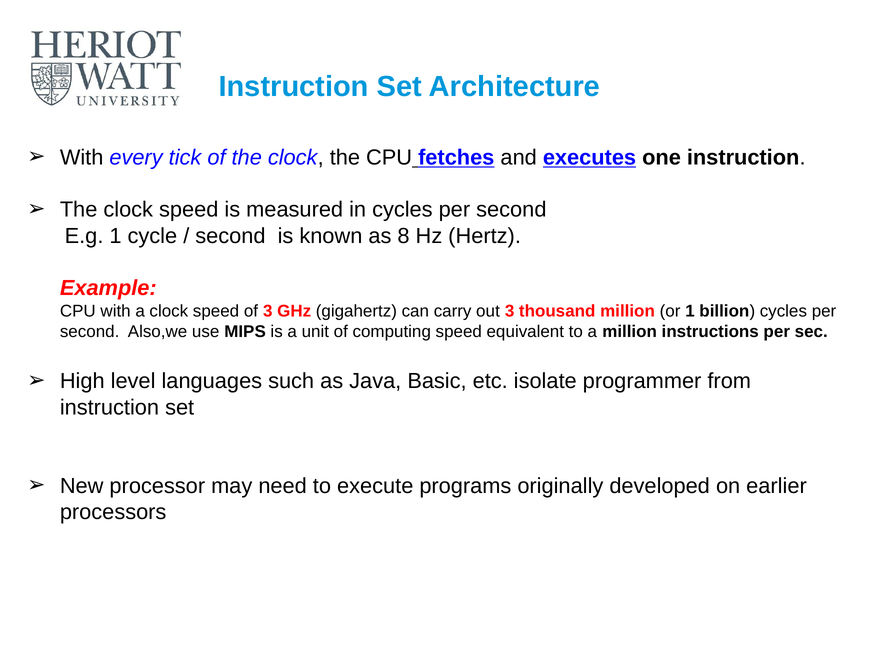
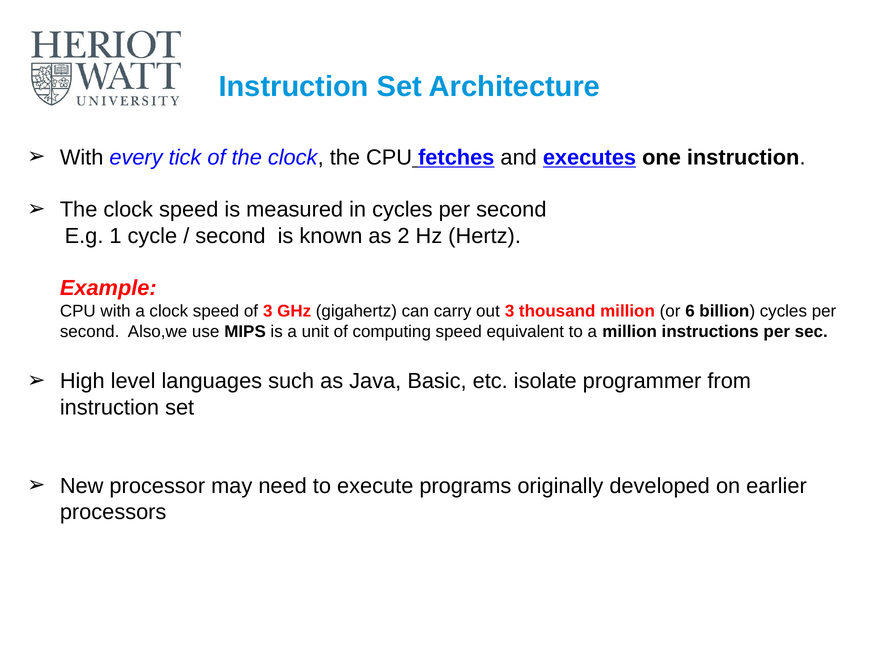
8: 8 -> 2 (404, 236)
or 1: 1 -> 6 (690, 311)
